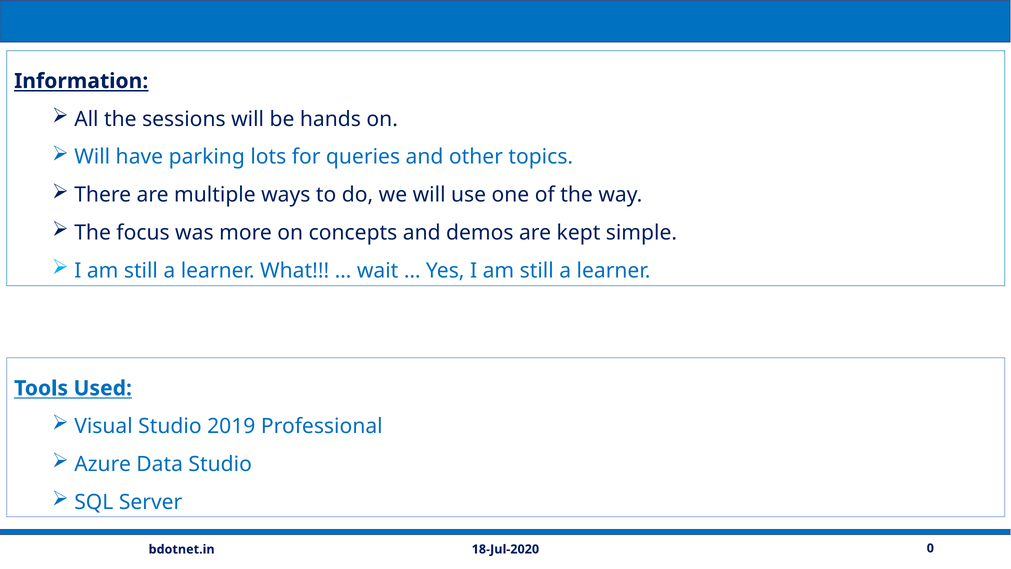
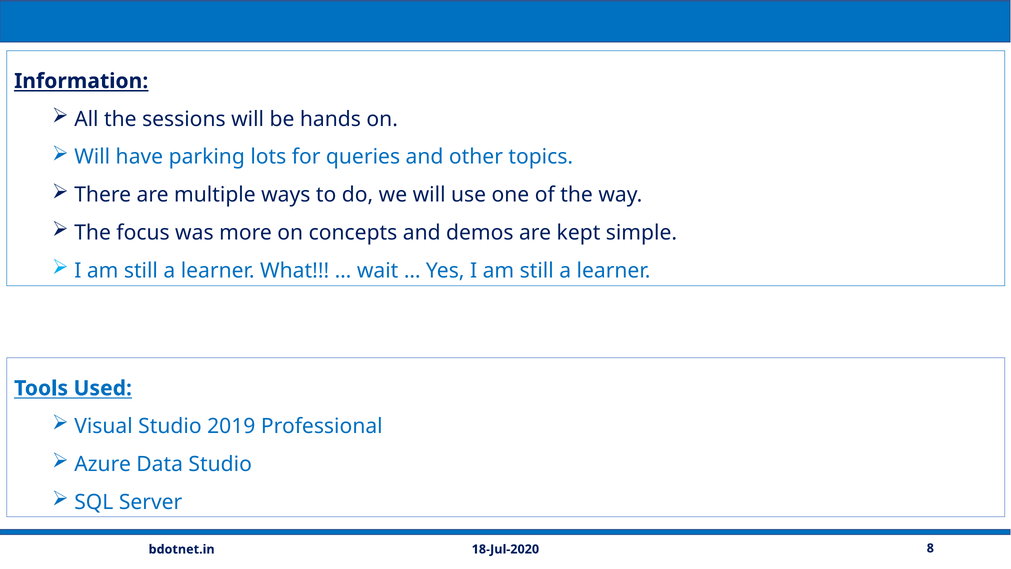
0: 0 -> 8 (930, 548)
